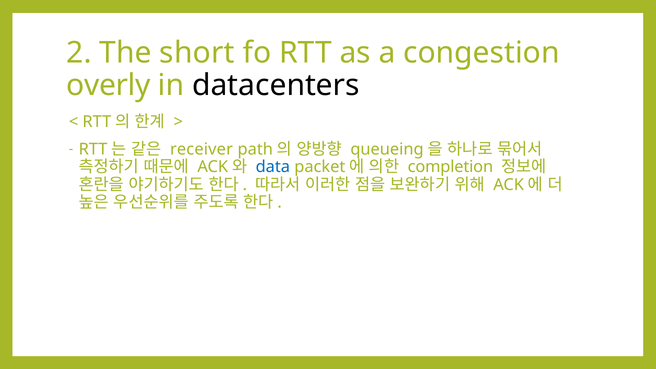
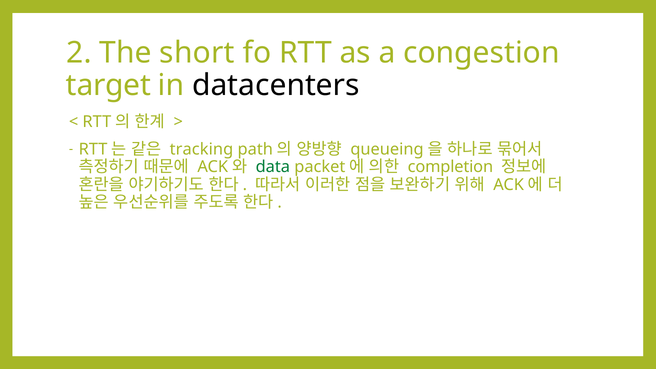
overly: overly -> target (108, 85)
receiver: receiver -> tracking (202, 149)
data colour: blue -> green (273, 167)
